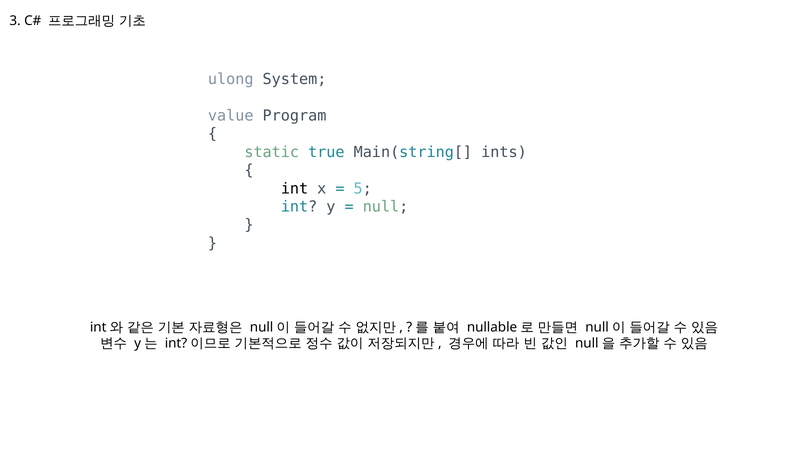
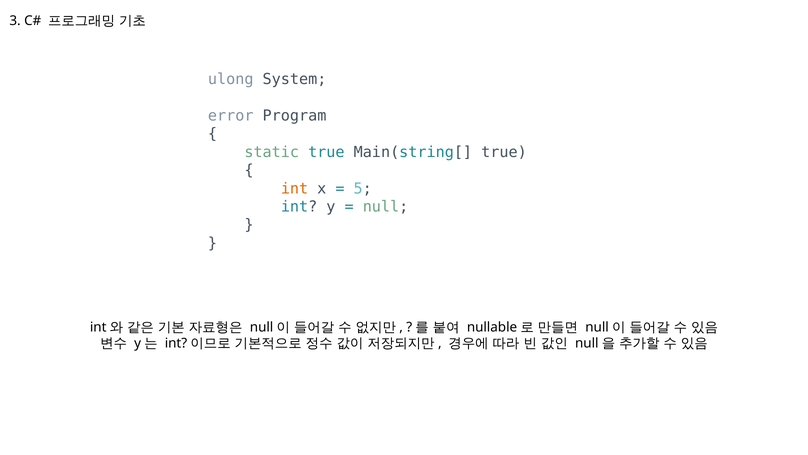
value: value -> error (231, 116)
Main(string[ ints: ints -> true (504, 152)
int colour: black -> orange (295, 188)
